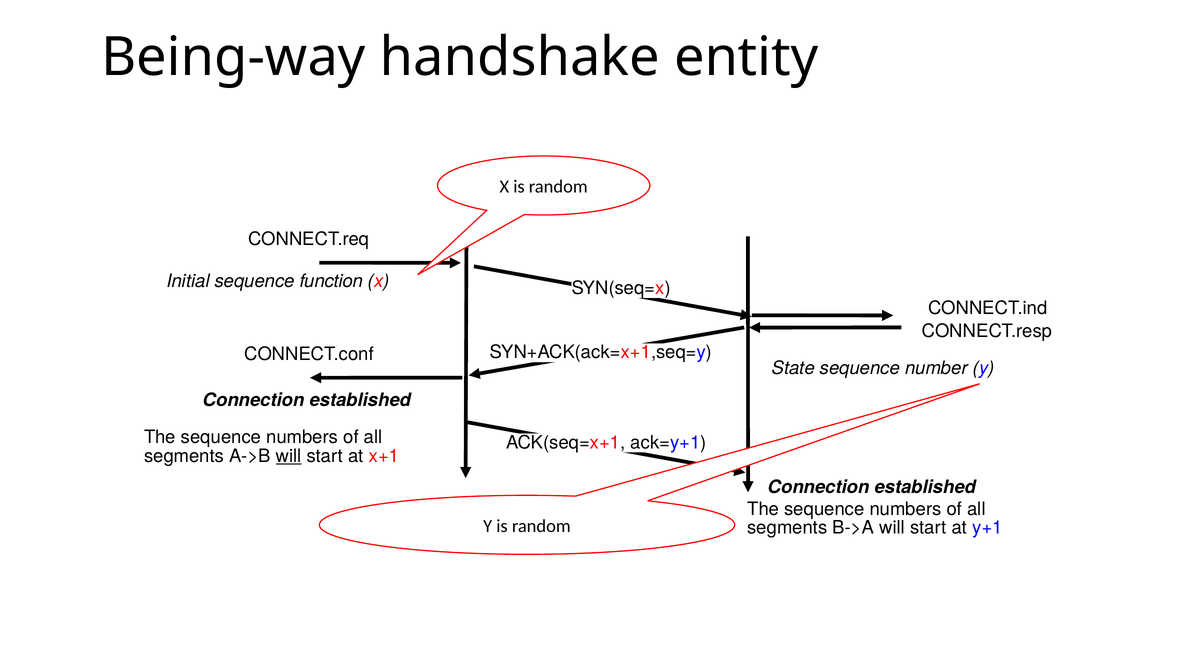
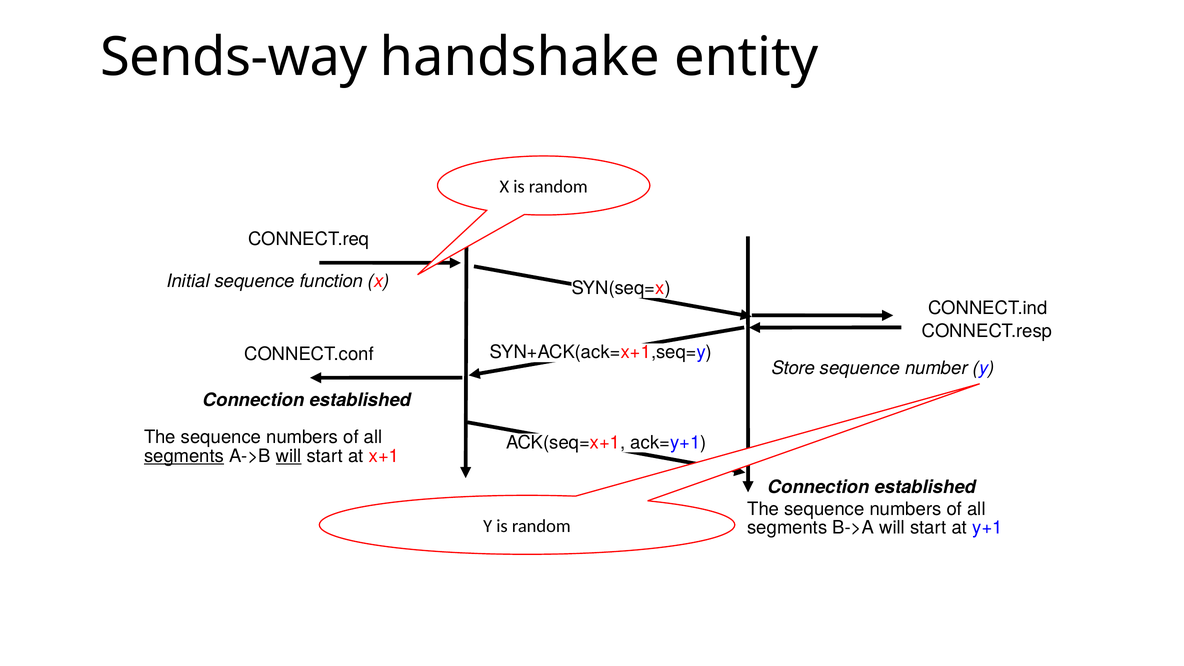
Being-way: Being-way -> Sends-way (234, 57)
State: State -> Store (793, 368)
segments underline: none -> present (184, 456)
